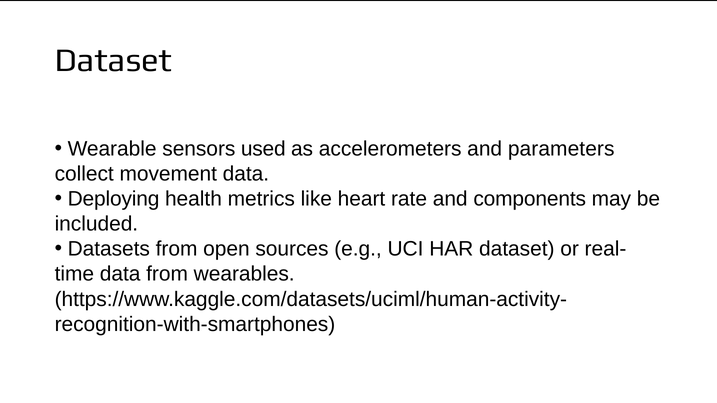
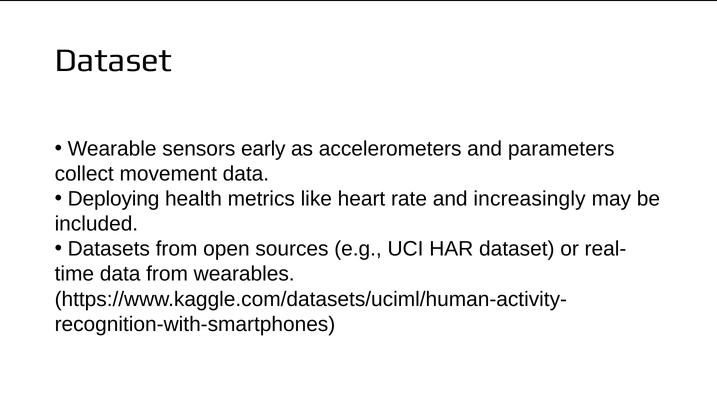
used: used -> early (263, 149)
components: components -> increasingly (530, 199)
